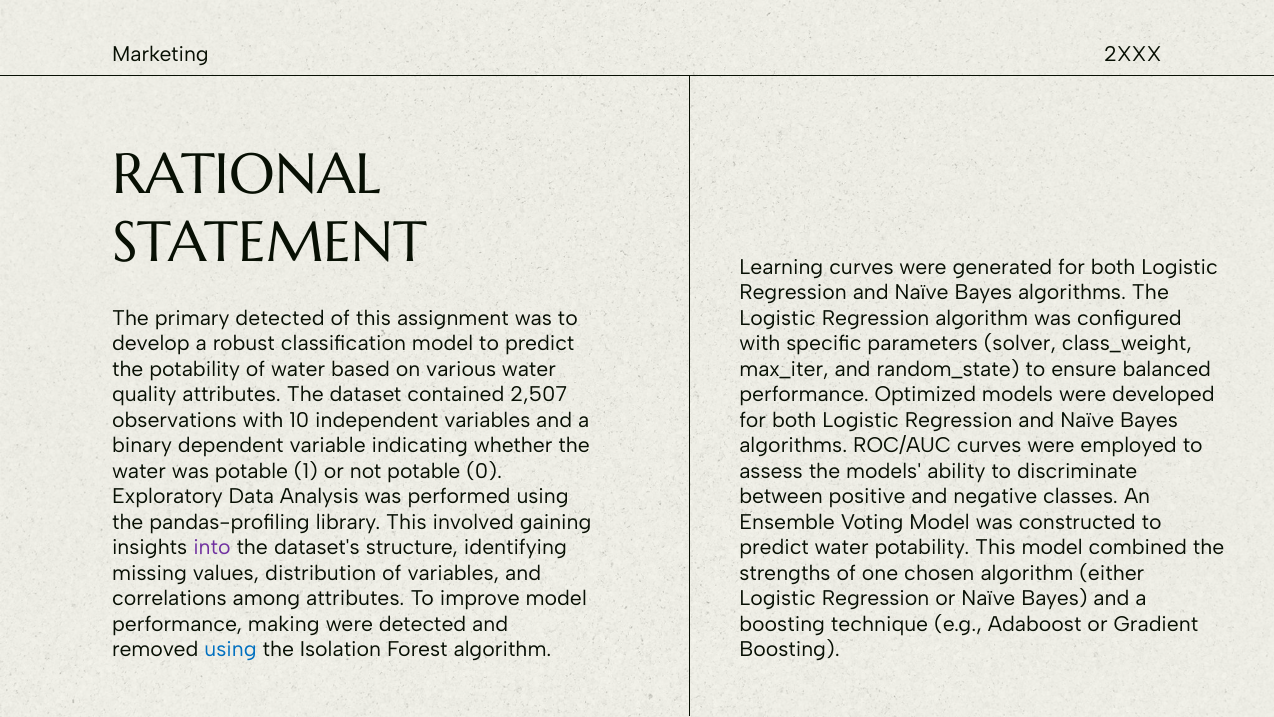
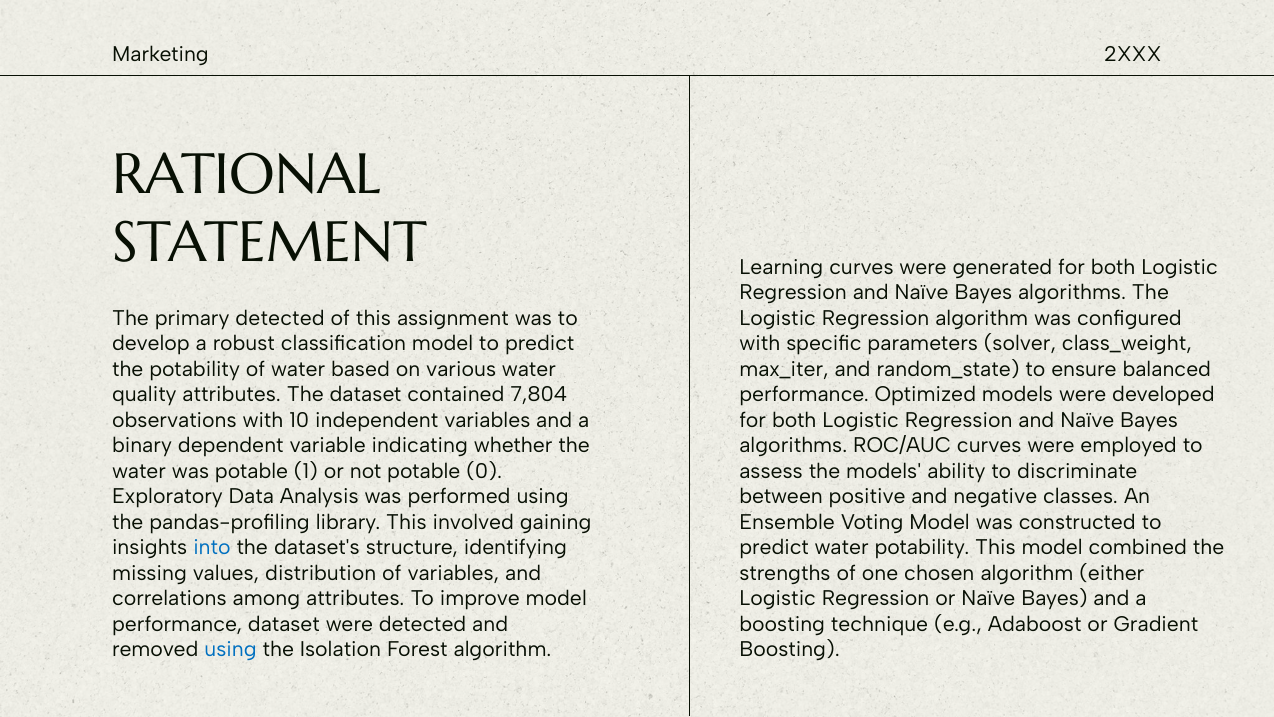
2,507: 2,507 -> 7,804 (539, 395)
into colour: purple -> blue (212, 547)
performance making: making -> dataset (284, 624)
